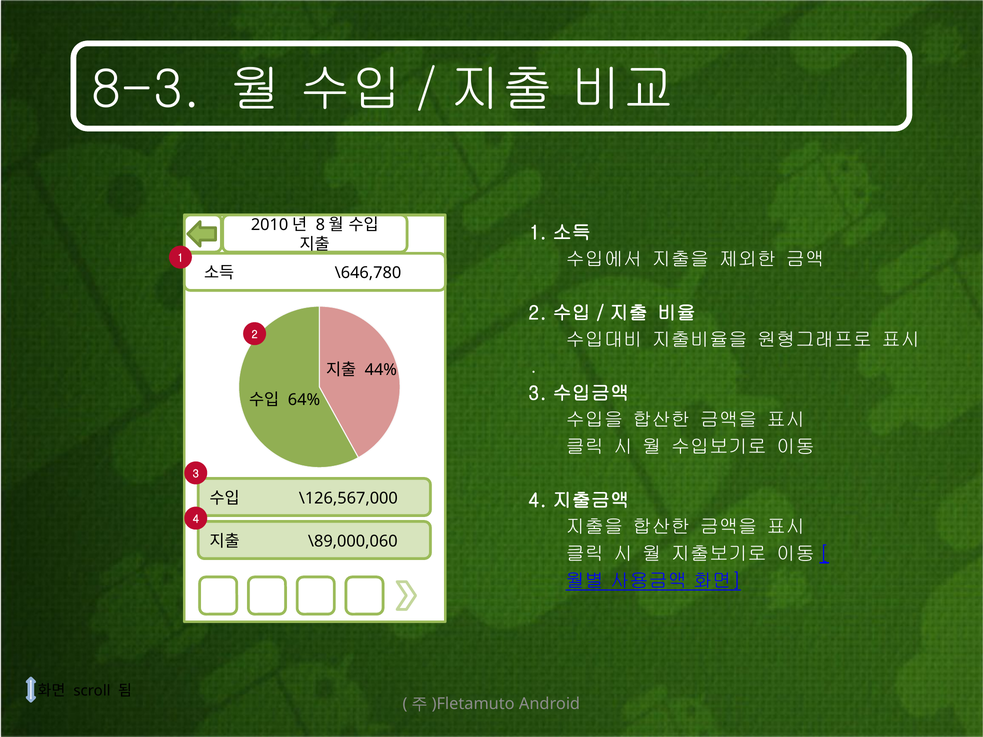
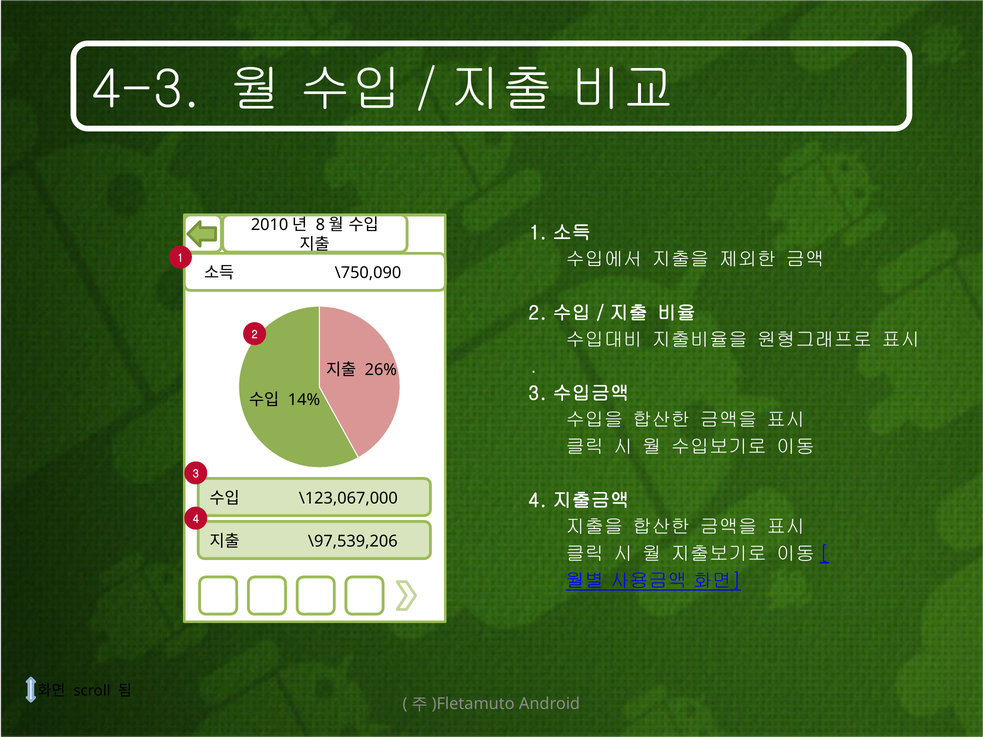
8-3: 8-3 -> 4-3 (146, 90)
\646,780: \646,780 -> \750,090 (368, 273)
44%: 44% -> 26% (381, 370)
64%: 64% -> 14% (304, 400)
\126,567,000: \126,567,000 -> \123,067,000 (348, 498)
\89,000,060: \89,000,060 -> \97,539,206 (353, 541)
